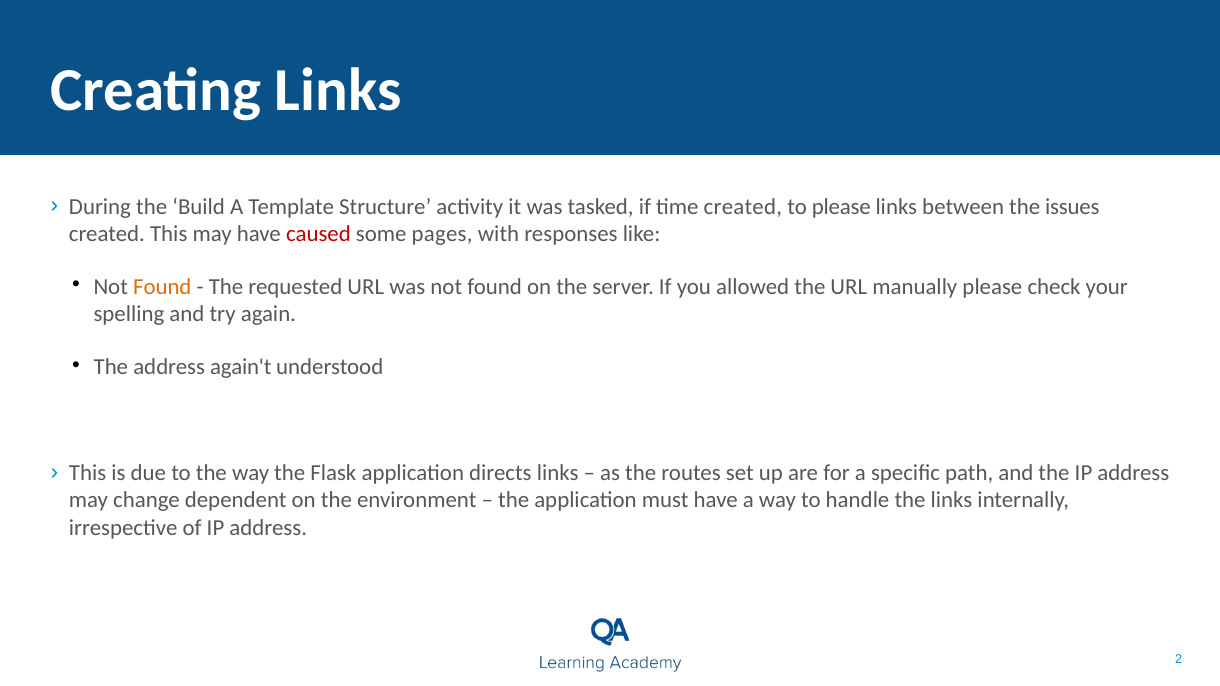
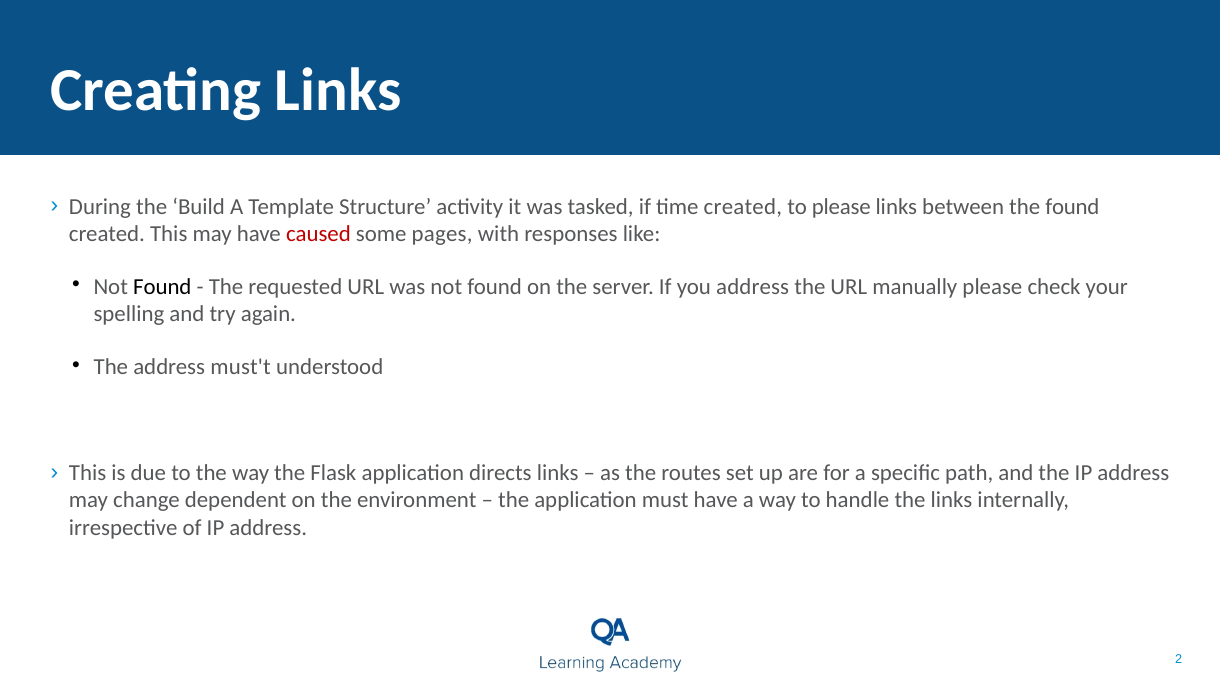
the issues: issues -> found (1072, 207)
Found colour: orange -> black (162, 287)
you allowed: allowed -> address (753, 287)
again't: again't -> must't (241, 367)
